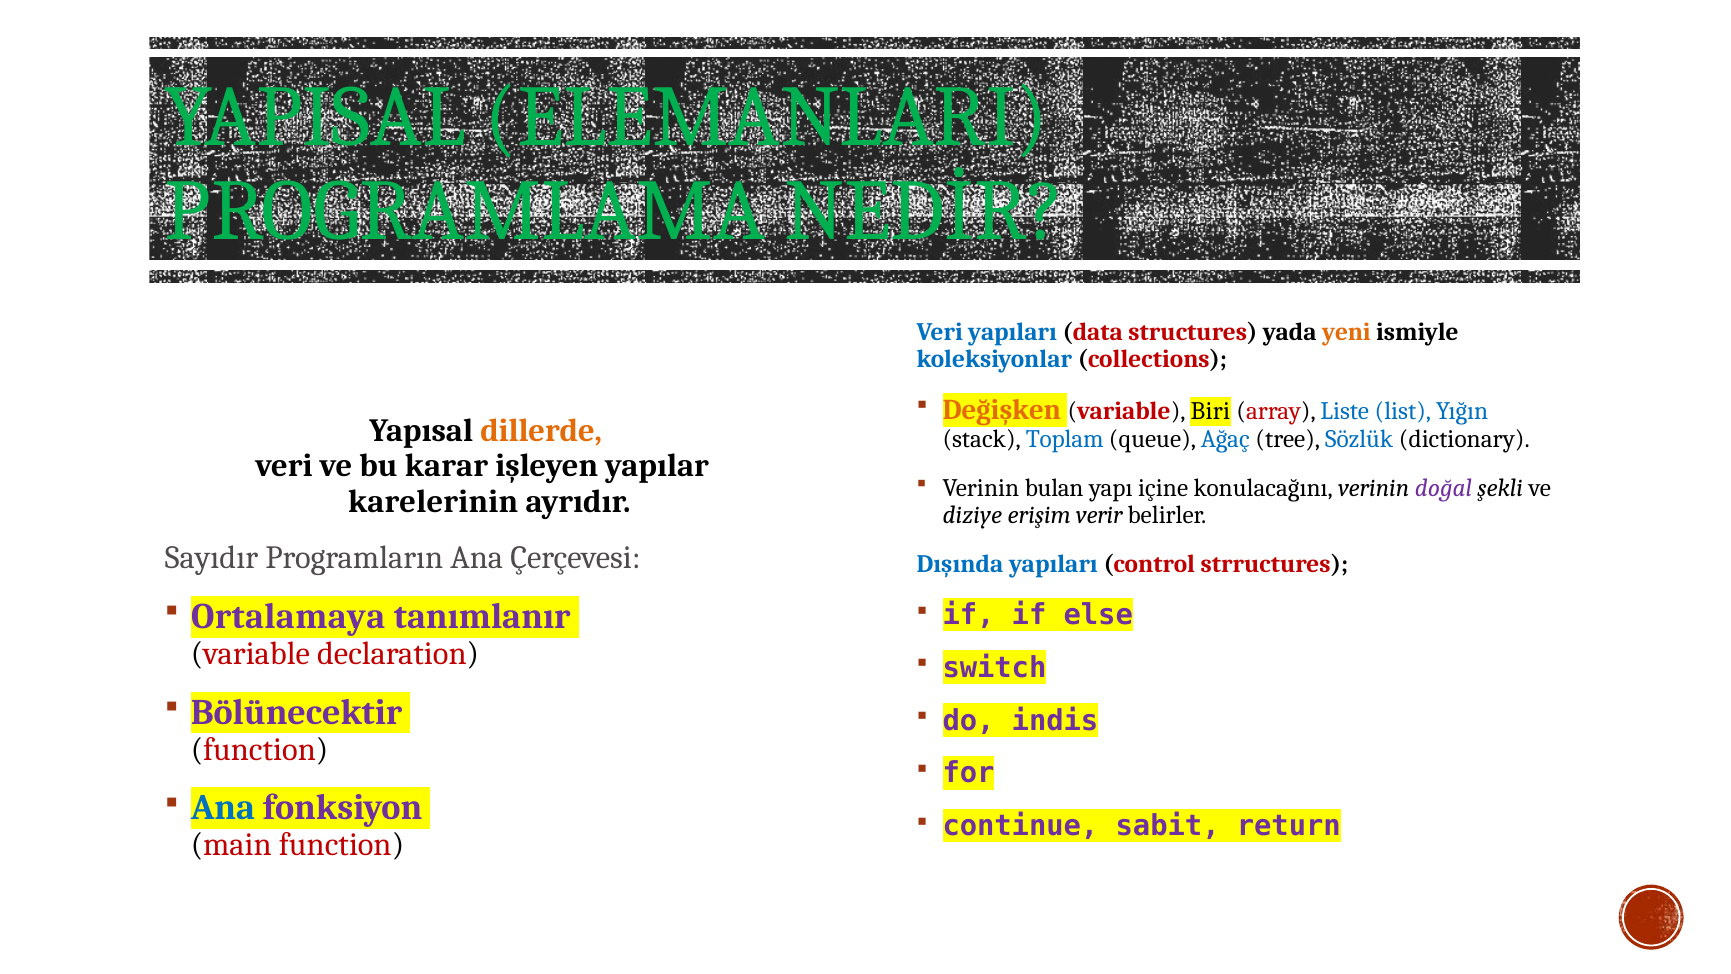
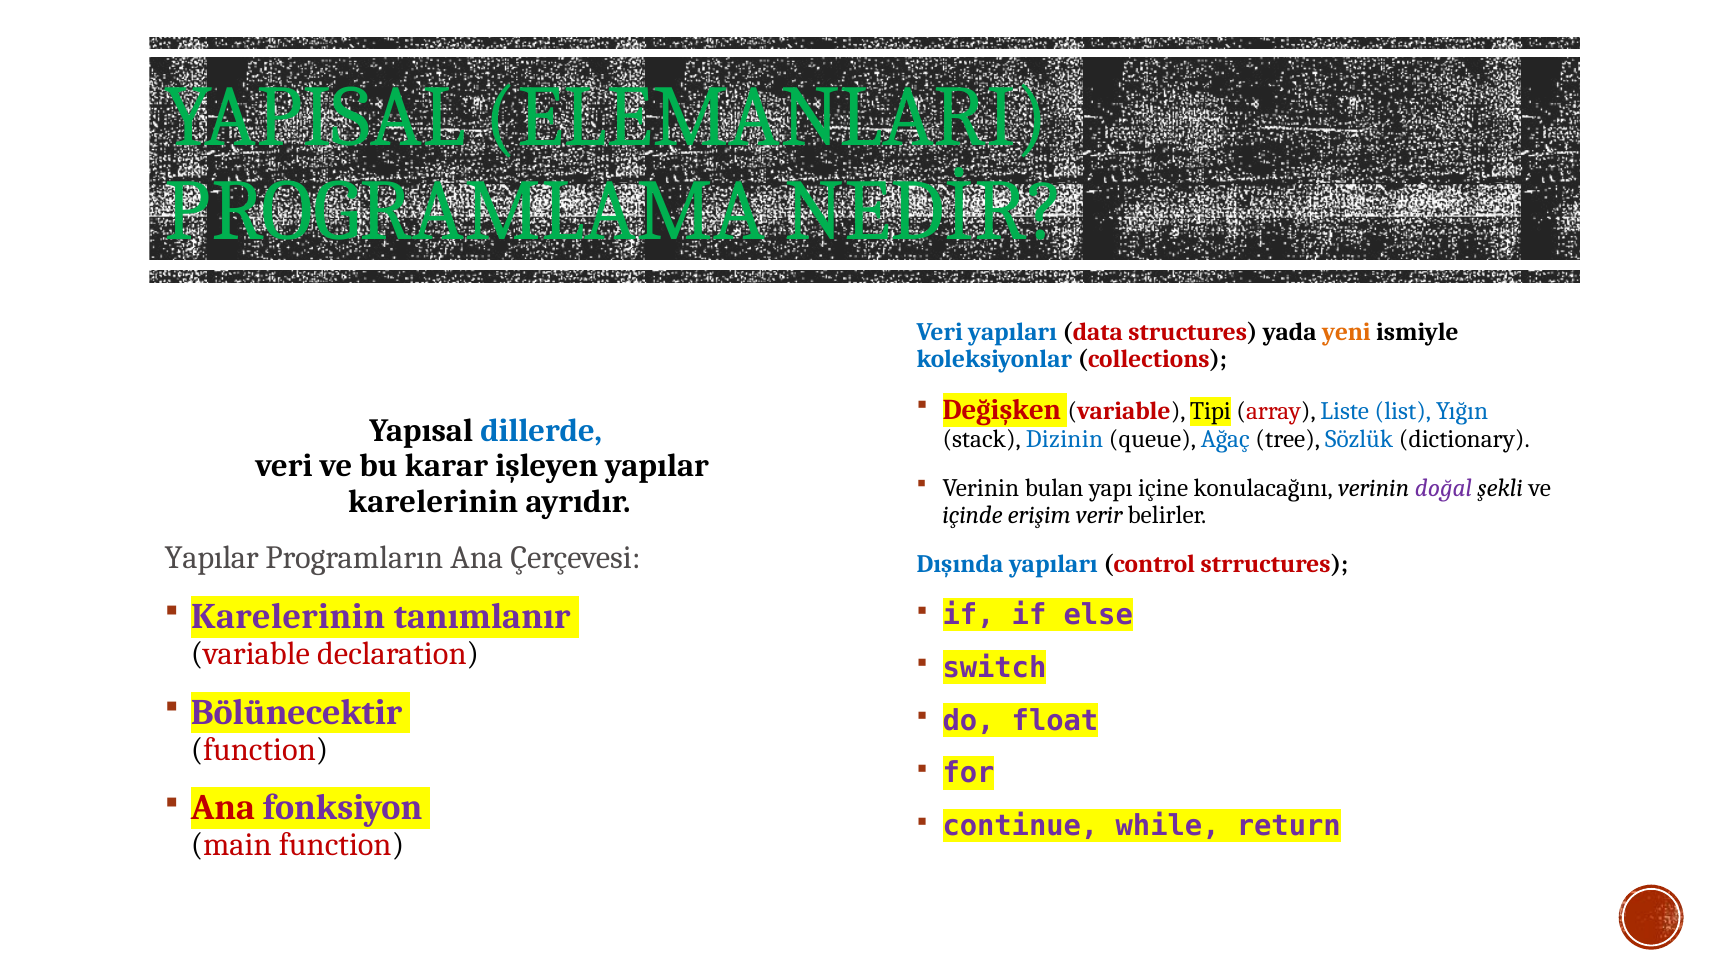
Değişken colour: orange -> red (1002, 410)
Biri: Biri -> Tipi (1211, 411)
dillerde colour: orange -> blue (541, 431)
Toplam: Toplam -> Dizinin (1065, 439)
diziye: diziye -> içinde (972, 515)
Sayıdır: Sayıdır -> Yapılar (212, 558)
Ortalamaya: Ortalamaya -> Karelerinin (288, 616)
indis: indis -> float (1055, 720)
Ana colour: blue -> red (223, 808)
sabit: sabit -> while (1168, 826)
